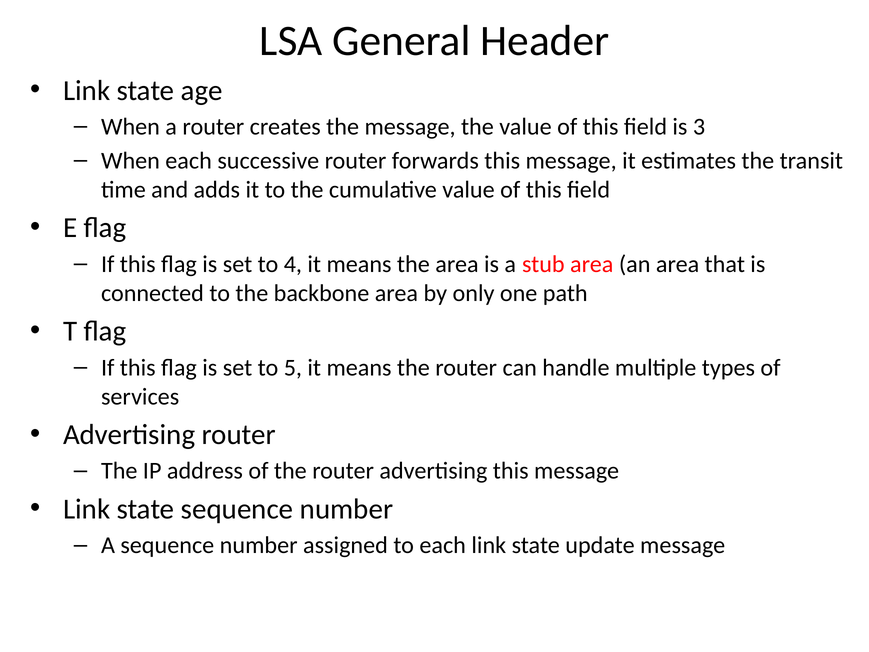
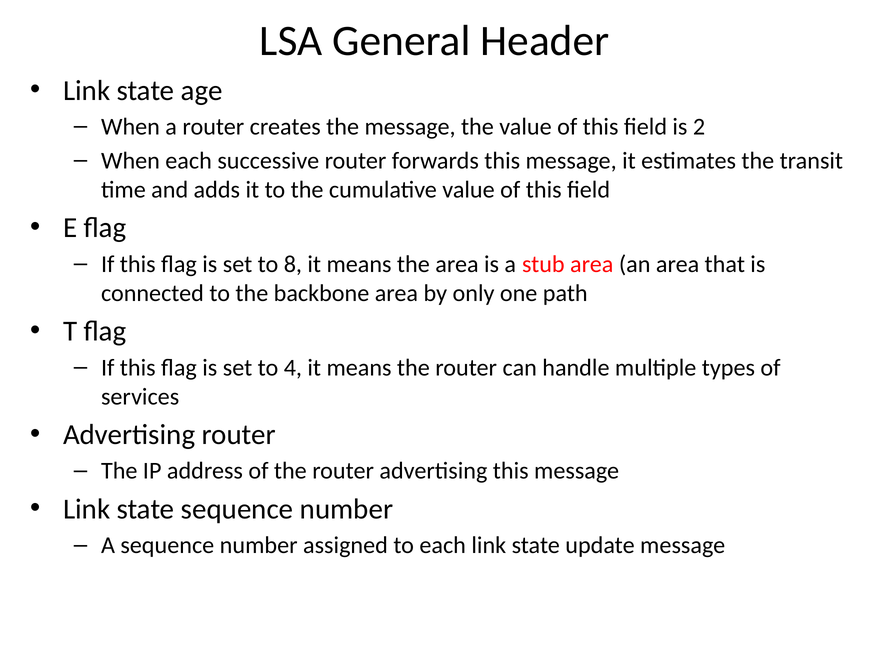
3: 3 -> 2 (699, 127)
4: 4 -> 8 (293, 264)
5: 5 -> 4 (293, 367)
